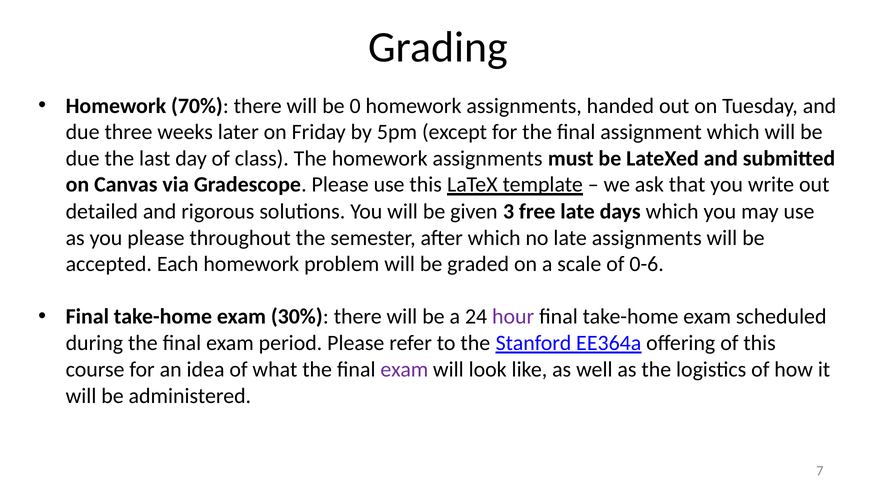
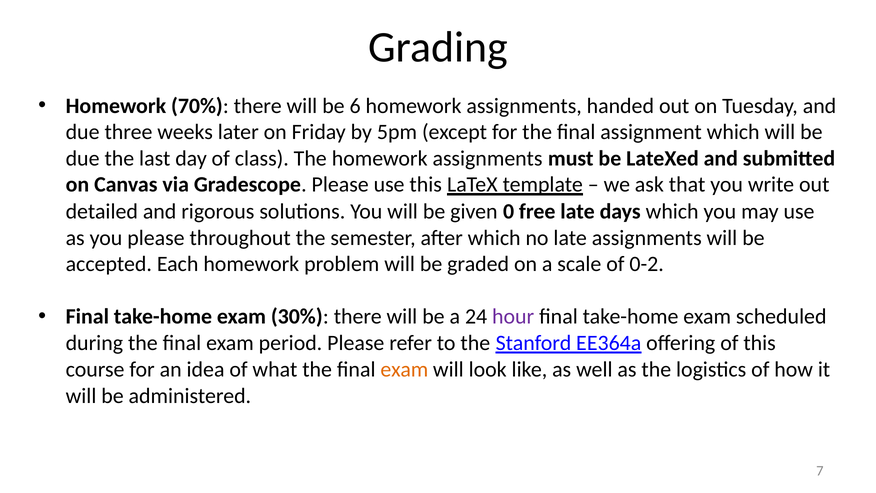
0: 0 -> 6 (355, 106)
3: 3 -> 0 (509, 211)
0-6: 0-6 -> 0-2 (647, 264)
exam colour: purple -> orange (404, 370)
